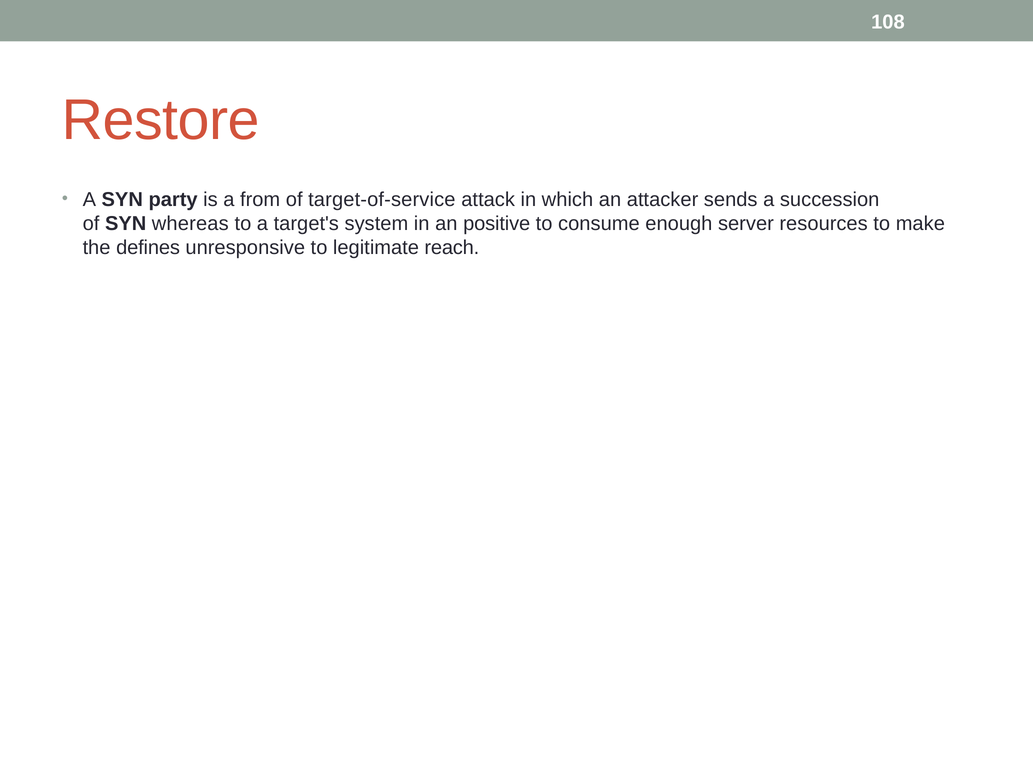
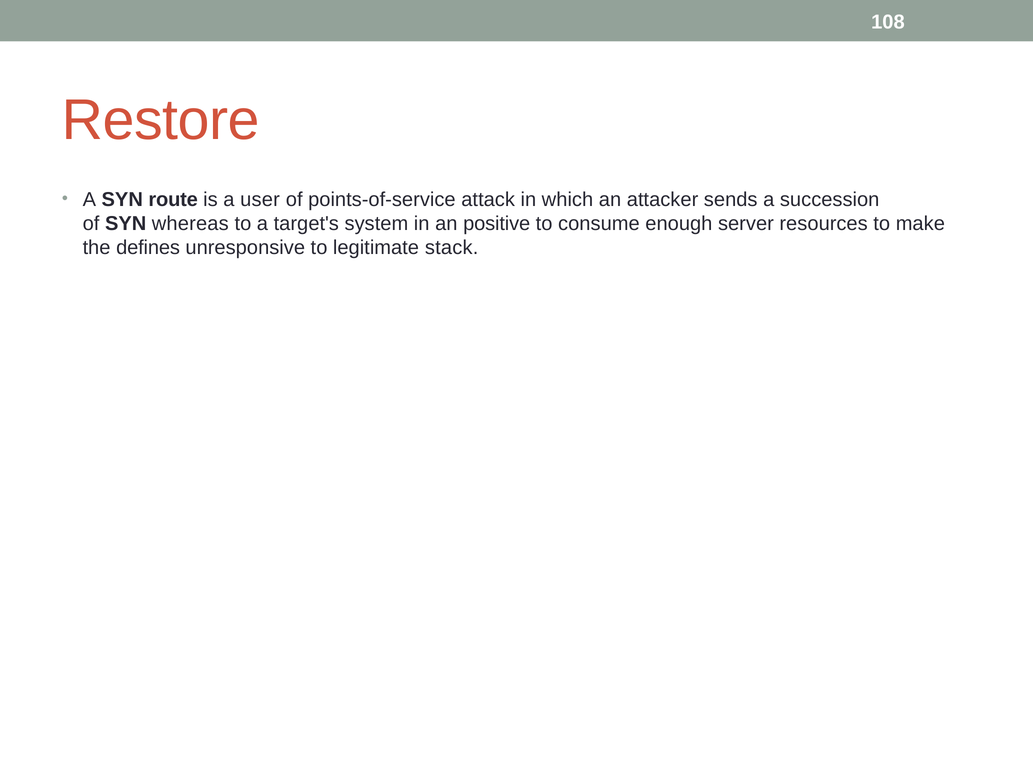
party: party -> route (173, 199)
from: from -> user (260, 199)
target-of-service: target-of-service -> points-of-service (382, 199)
reach: reach -> stack (452, 248)
